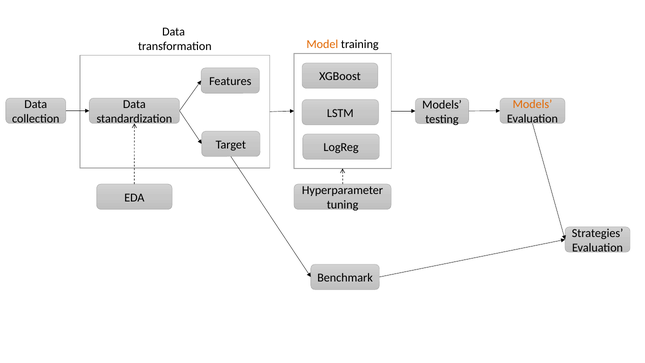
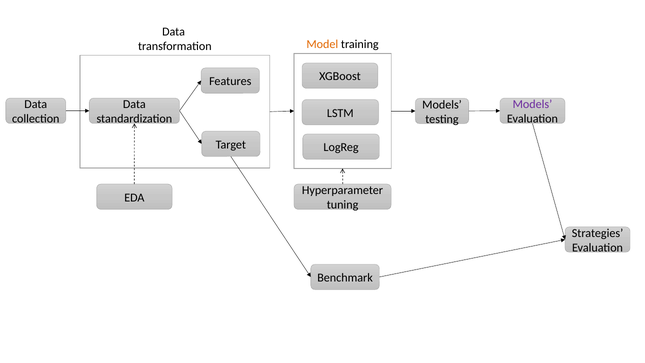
Models colour: orange -> purple (532, 104)
